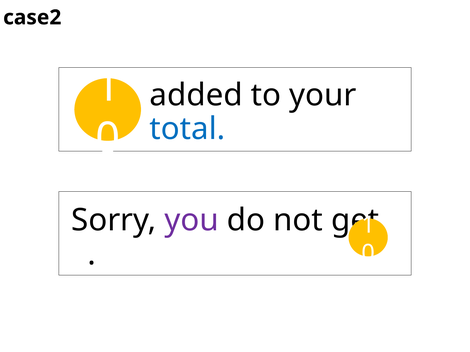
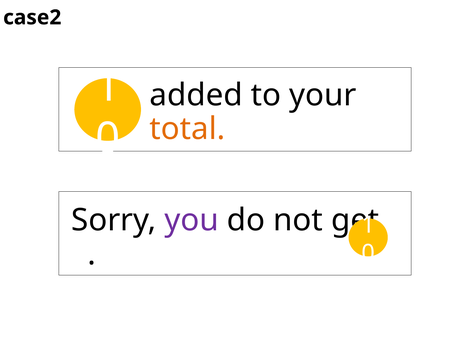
total colour: blue -> orange (187, 129)
